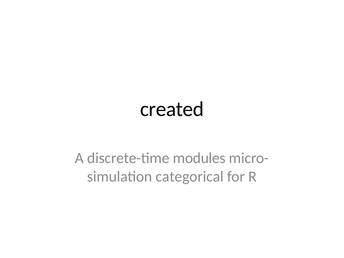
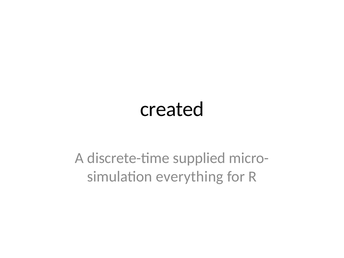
modules: modules -> supplied (199, 158)
categorical: categorical -> everything (190, 177)
